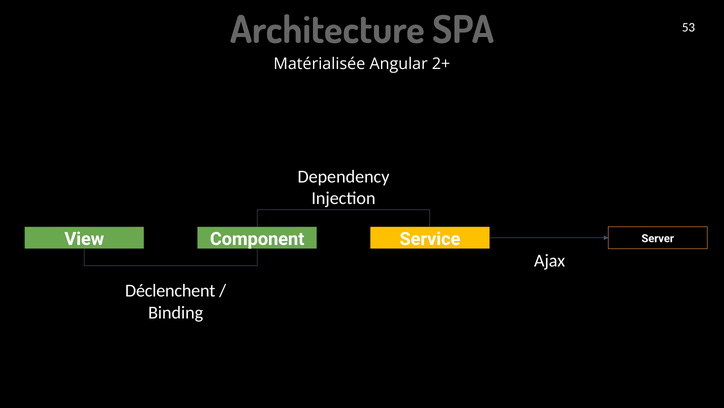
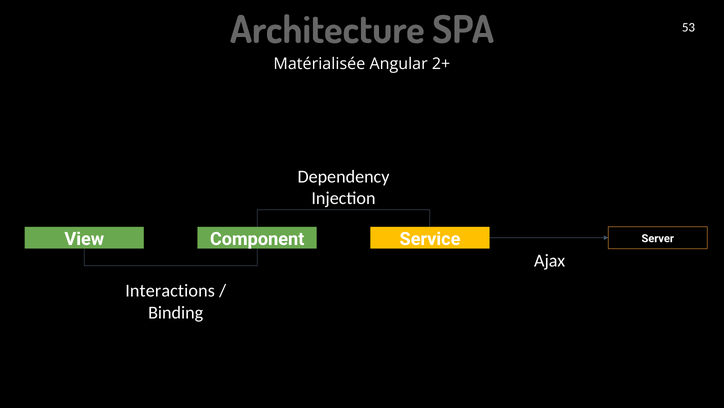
Déclenchent: Déclenchent -> Interactions (170, 290)
